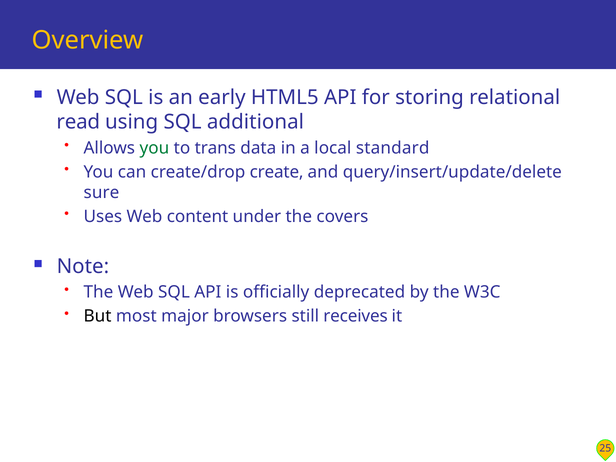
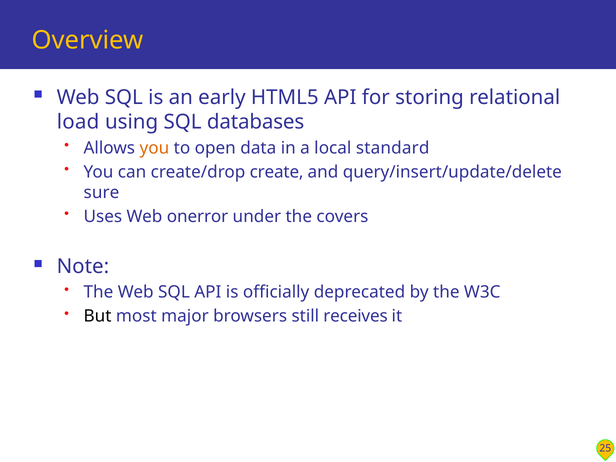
read: read -> load (78, 122)
additional: additional -> databases (256, 122)
you colour: green -> orange (154, 148)
trans: trans -> open (215, 148)
content: content -> onerror (198, 216)
